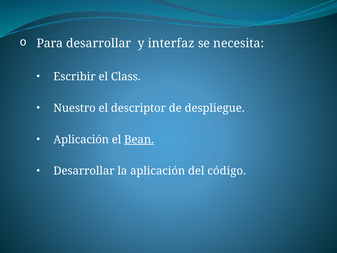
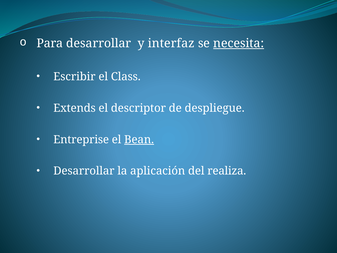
necesita underline: none -> present (239, 43)
Nuestro: Nuestro -> Extends (75, 108)
Aplicación: Aplicación -> Entreprise (81, 139)
código: código -> realiza (227, 171)
